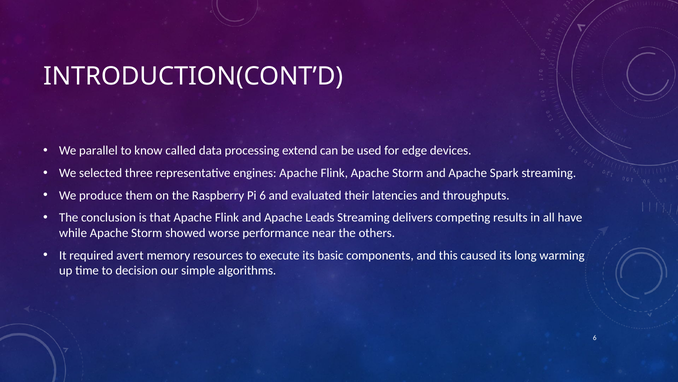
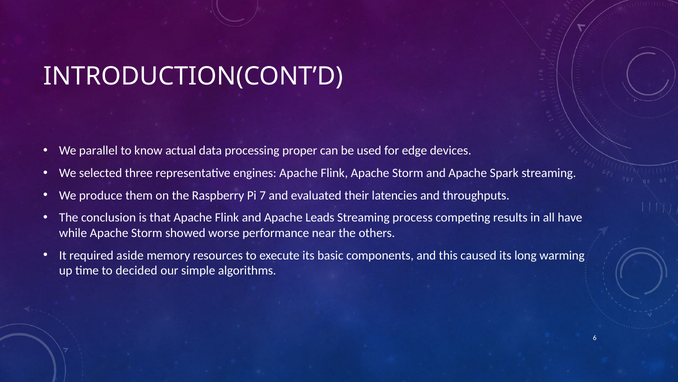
called: called -> actual (181, 150)
extend: extend -> proper (300, 150)
Pi 6: 6 -> 7 (263, 195)
delivers: delivers -> process (413, 217)
avert: avert -> aside (130, 255)
decision: decision -> decided (137, 270)
